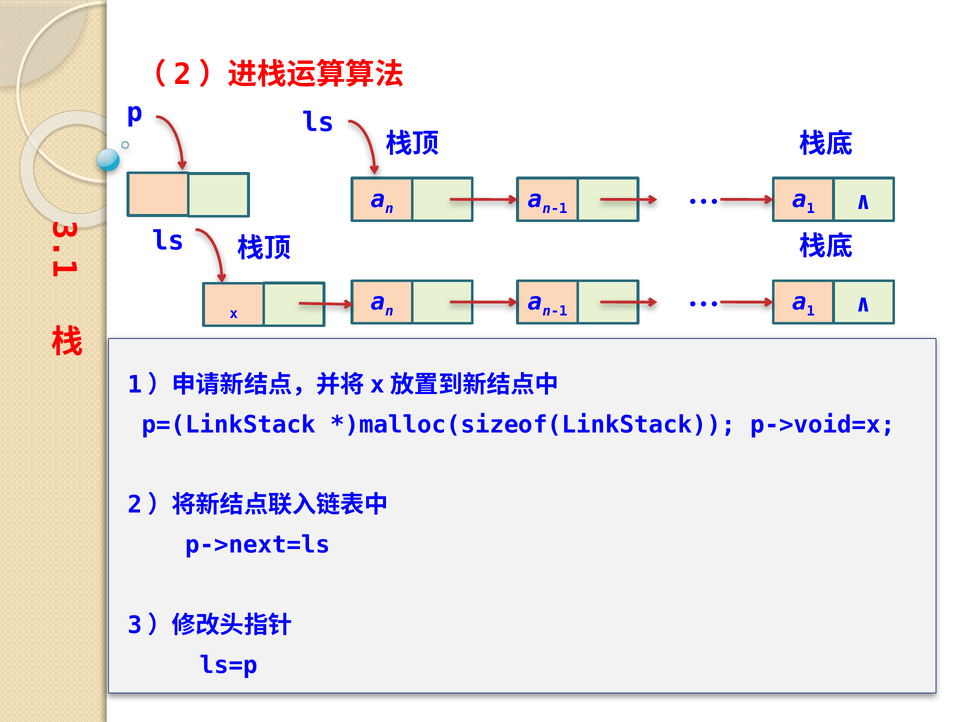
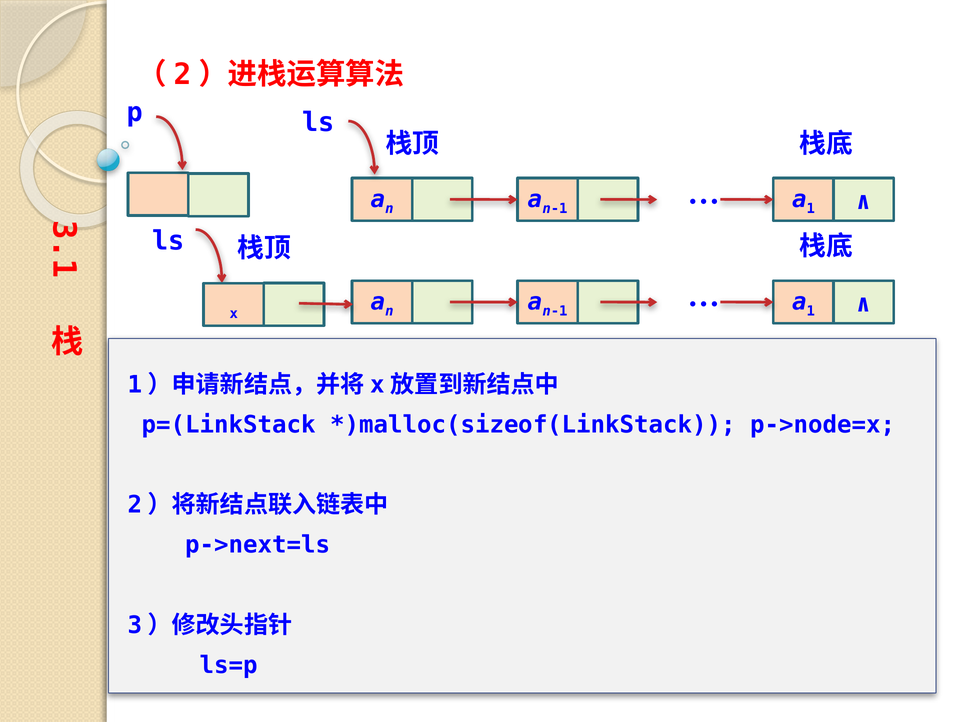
p->void=x: p->void=x -> p->node=x (823, 425)
